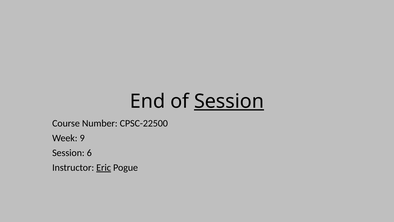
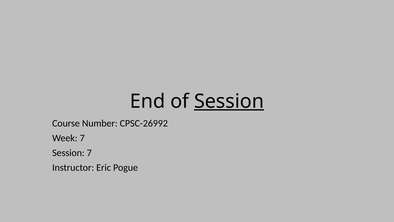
CPSC-22500: CPSC-22500 -> CPSC-26992 (144, 123)
Week 9: 9 -> 7 (82, 138)
Session 6: 6 -> 7 (89, 153)
Eric underline: present -> none (104, 167)
